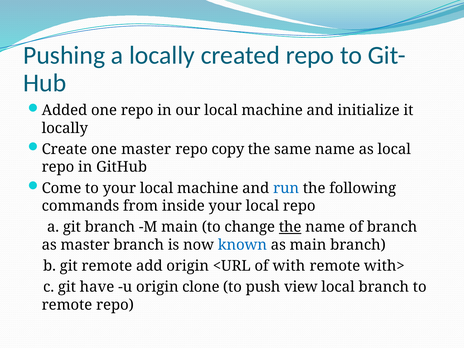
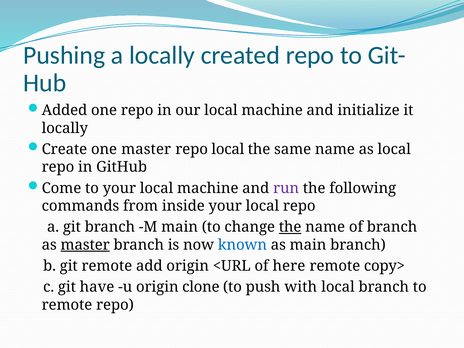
repo copy: copy -> local (228, 149)
run colour: blue -> purple (286, 188)
master underline: none -> present (85, 245)
with: with -> here (289, 266)
with>: with> -> copy> (384, 266)
view: view -> with (301, 287)
